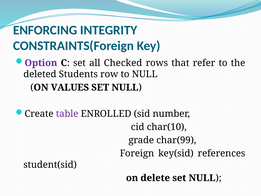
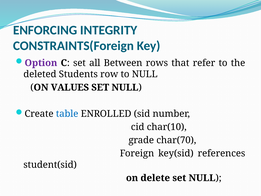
Checked: Checked -> Between (123, 63)
table colour: purple -> blue (67, 114)
char(99: char(99 -> char(70 (176, 140)
